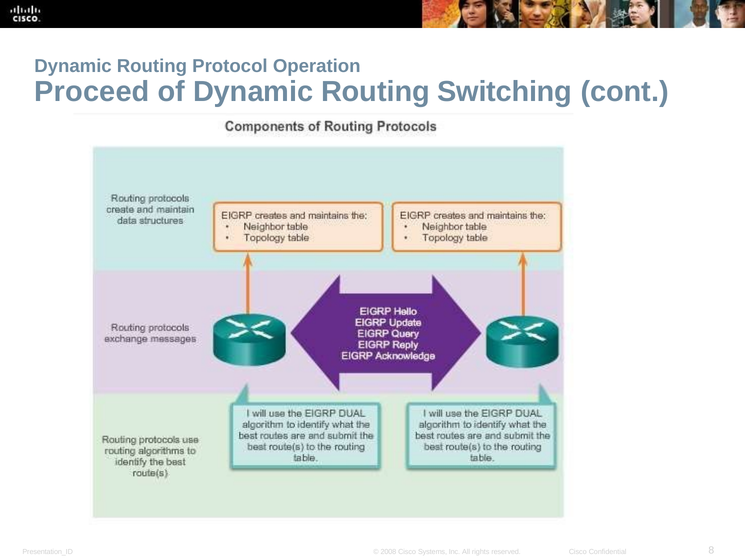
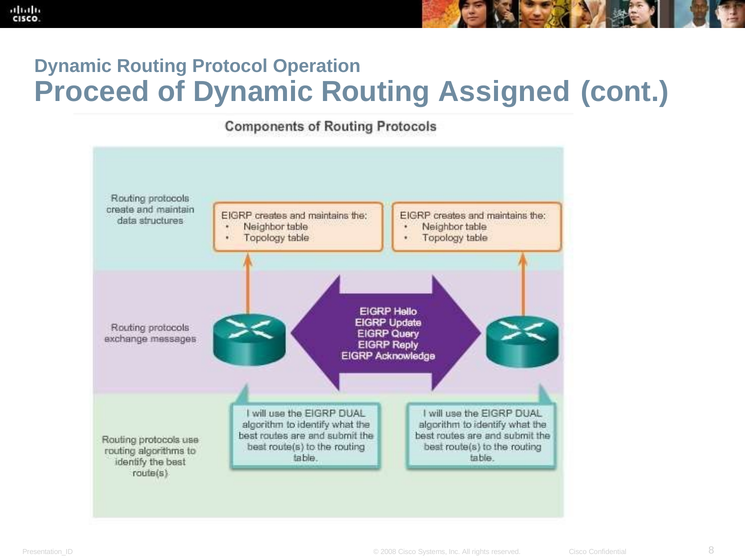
Switching: Switching -> Assigned (504, 92)
